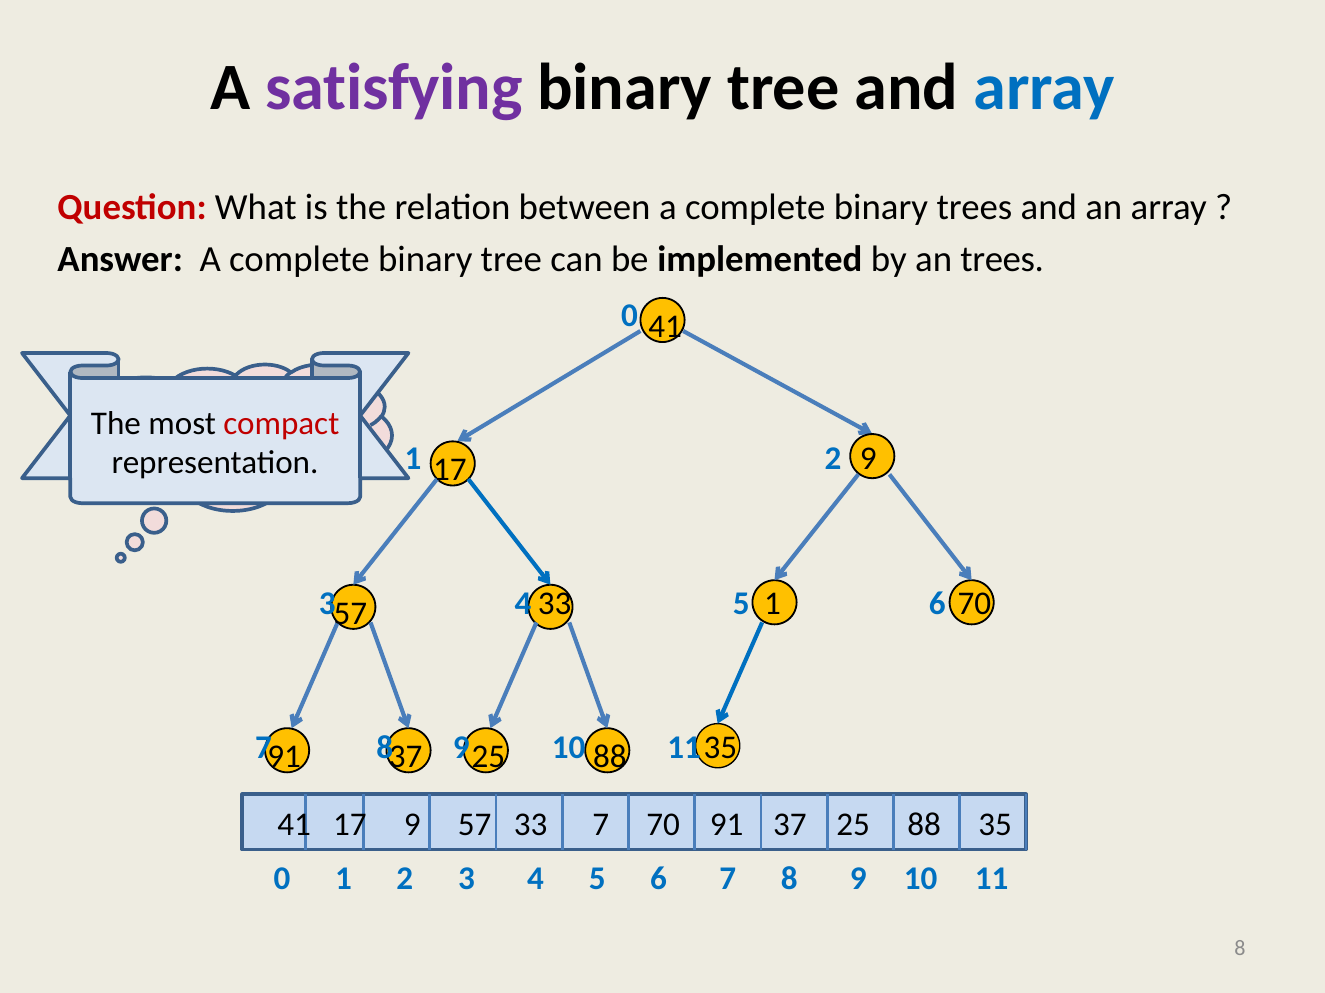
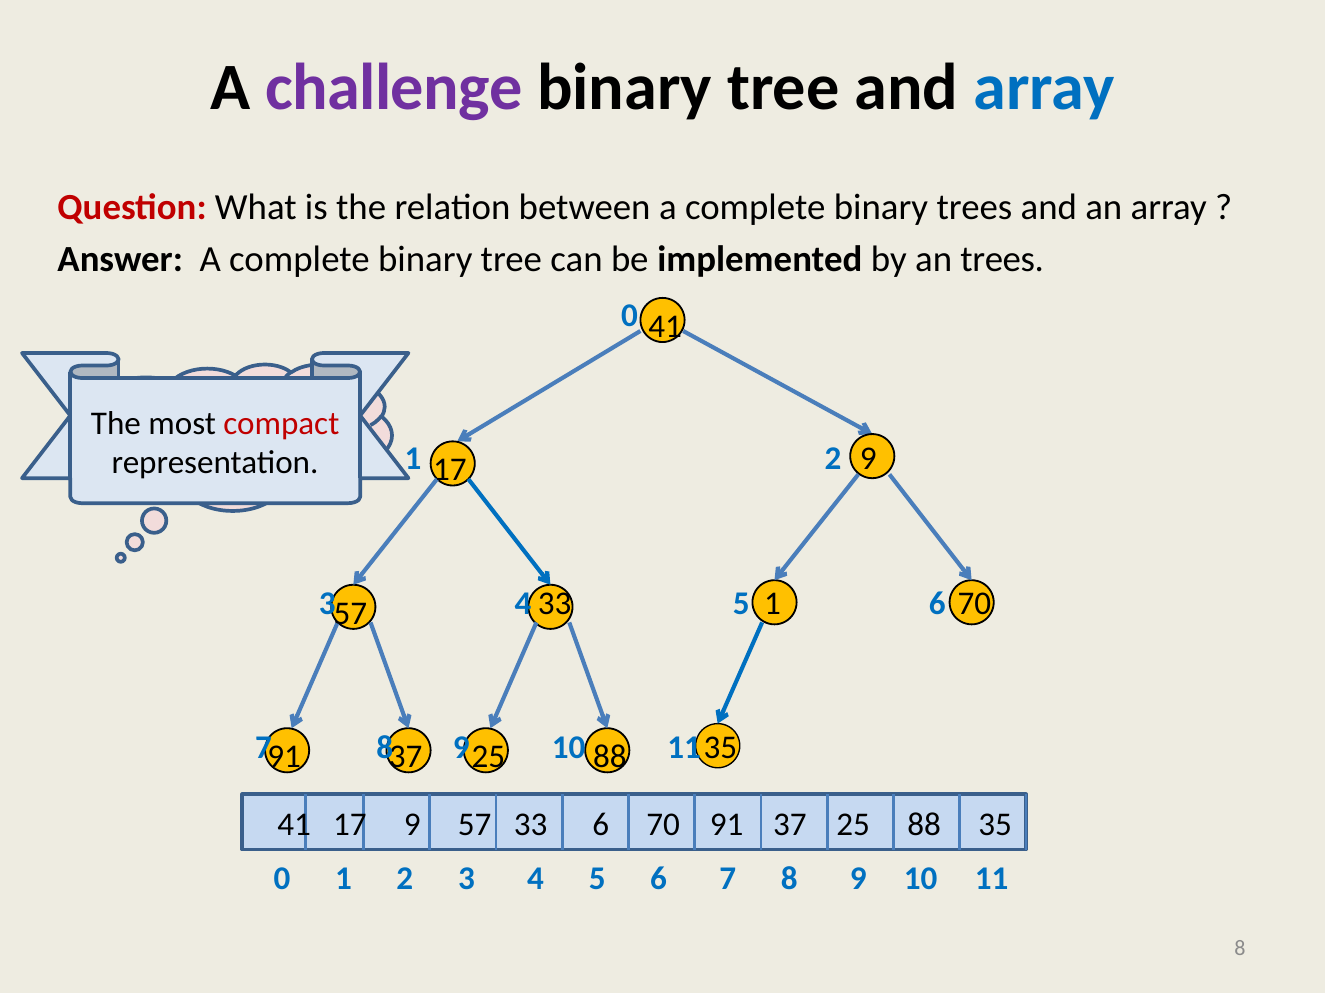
satisfying: satisfying -> challenge (394, 87)
33 7: 7 -> 6 (601, 825)
